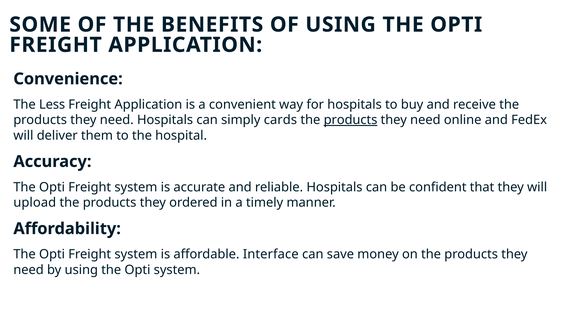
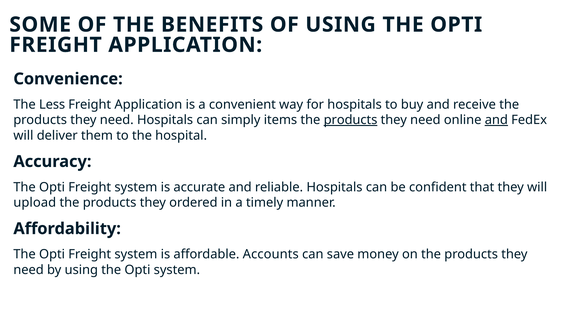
cards: cards -> items (280, 120)
and underline: none -> present (496, 120)
Interface: Interface -> Accounts (271, 254)
